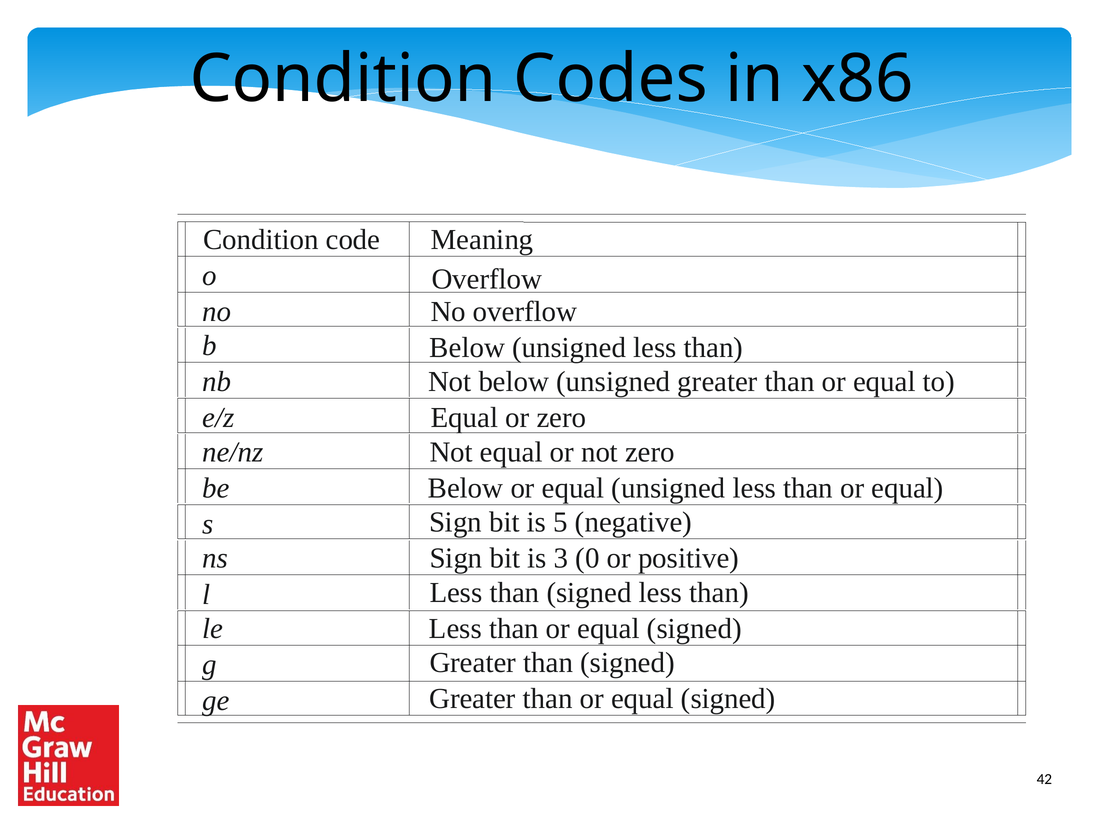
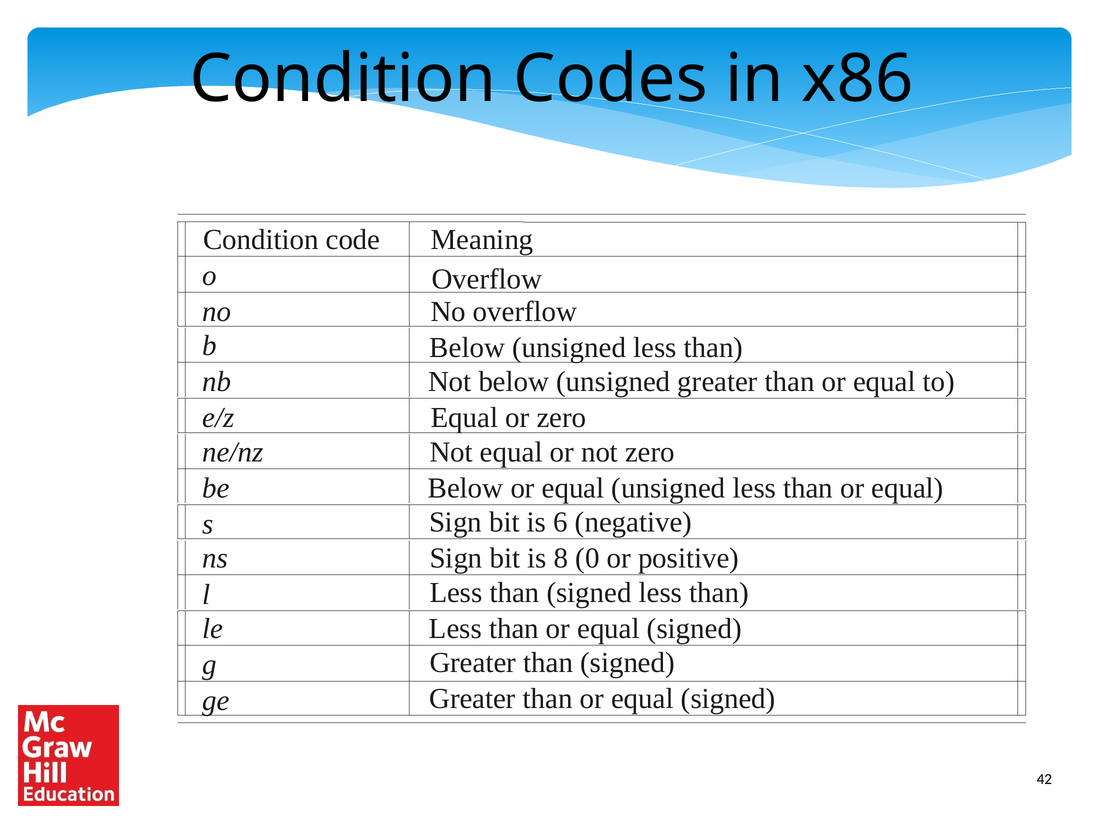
5: 5 -> 6 (561, 522)
3: 3 -> 8 (561, 558)
